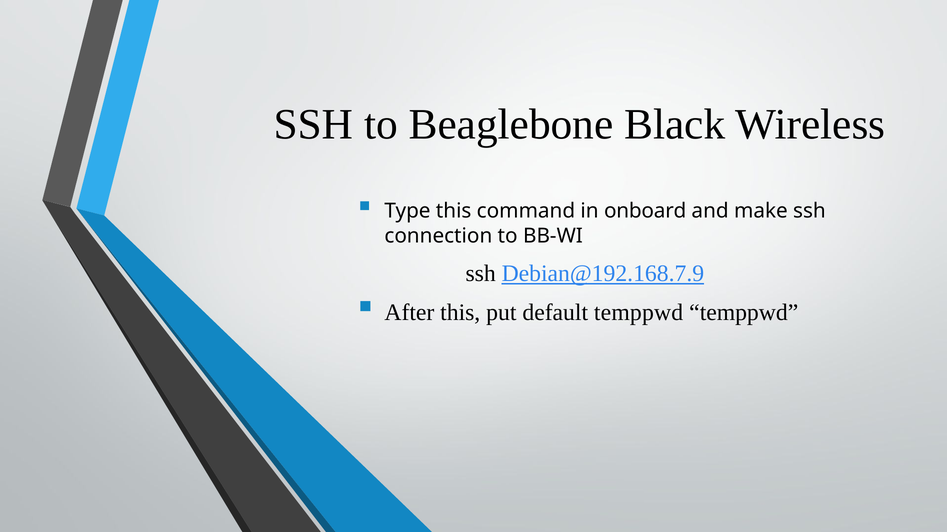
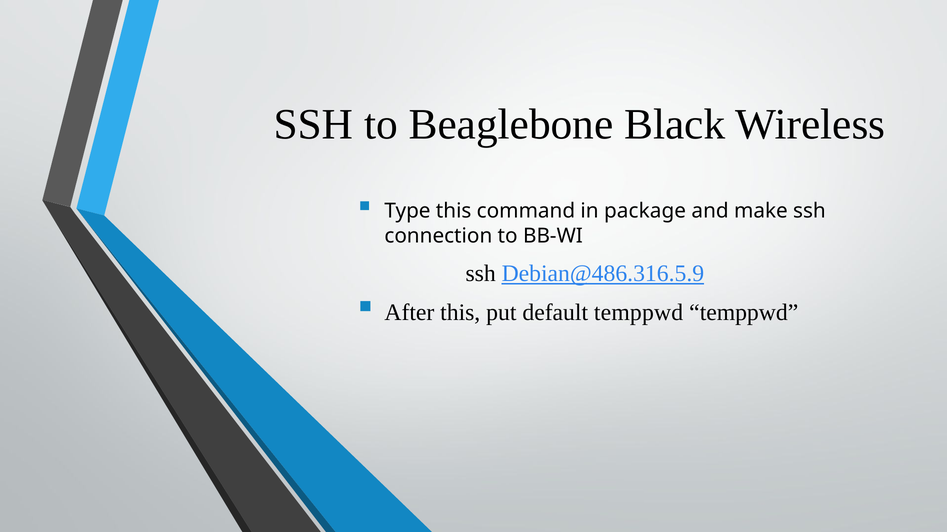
onboard: onboard -> package (645, 211)
Debian@192.168.7.9: Debian@192.168.7.9 -> Debian@486.316.5.9 (603, 274)
